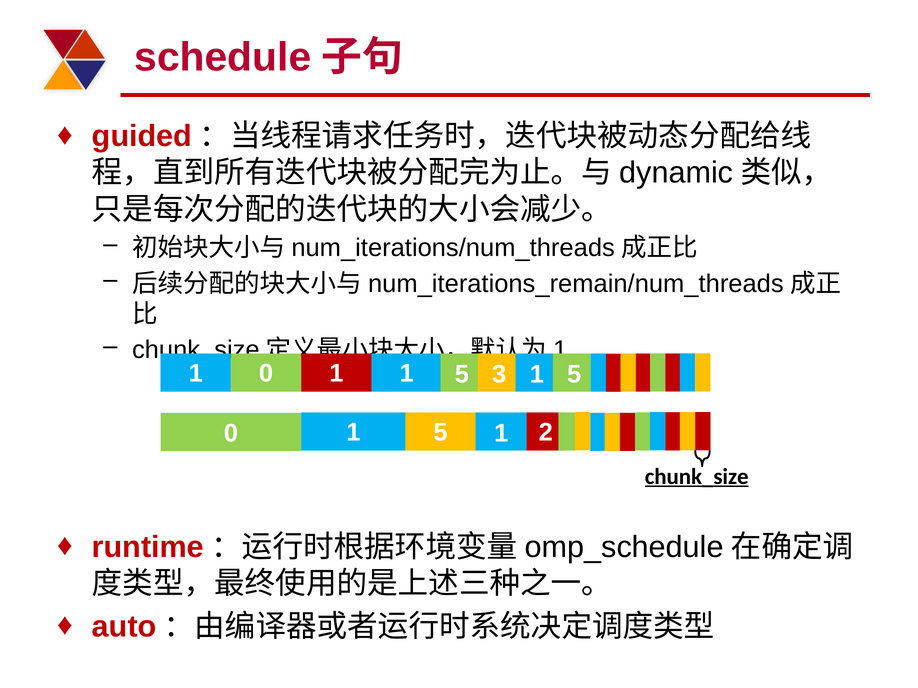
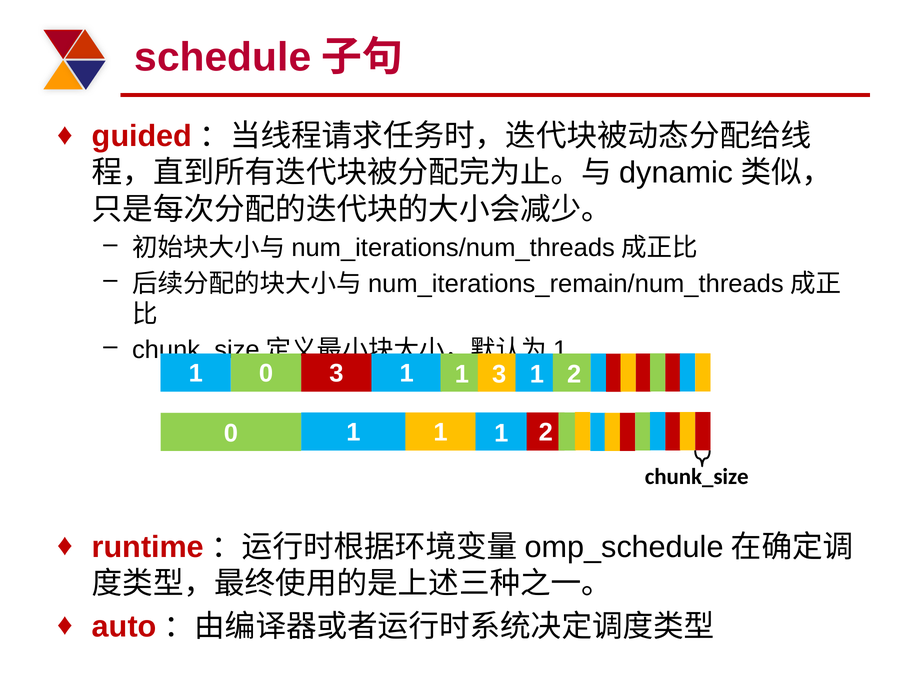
1 0 1: 1 -> 3 (336, 374)
5: 5 -> 1 (462, 374)
3 1 5: 5 -> 2 (574, 374)
0 1 5: 5 -> 1 (441, 432)
chunk_size underline: present -> none (697, 477)
